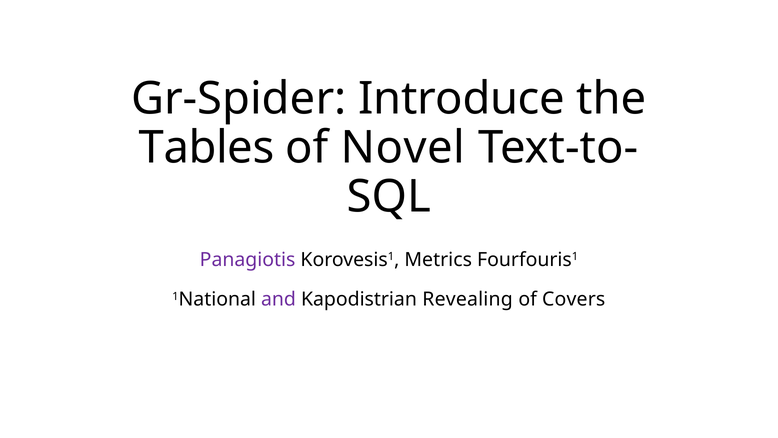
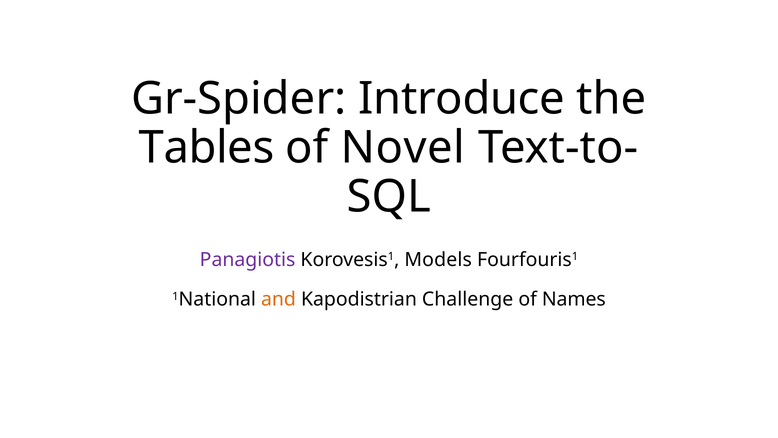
Metrics: Metrics -> Models (438, 260)
and colour: purple -> orange (278, 299)
Revealing: Revealing -> Challenge (468, 299)
Covers: Covers -> Names (574, 299)
